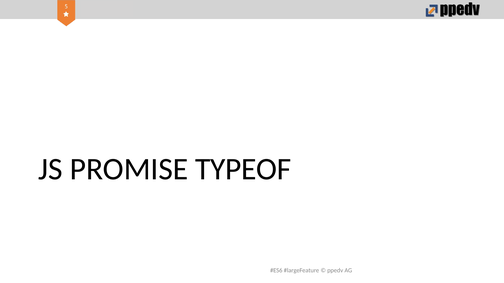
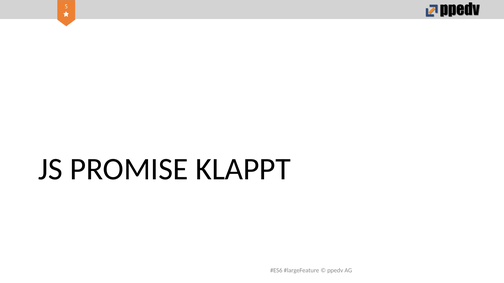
TYPEOF: TYPEOF -> KLAPPT (243, 169)
